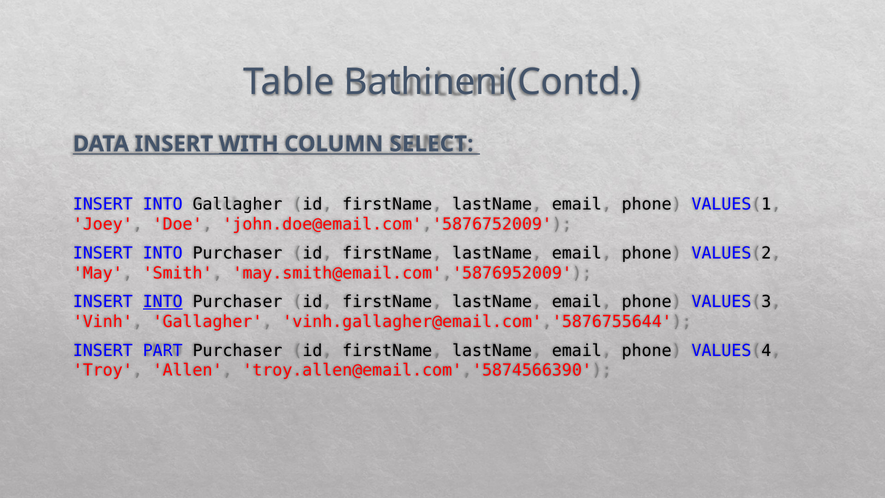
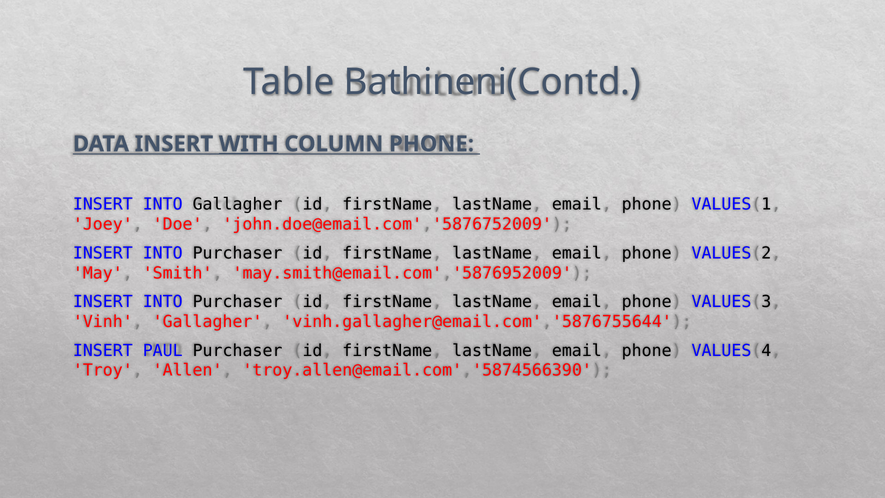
COLUMN SELECT: SELECT -> PHONE (432, 144)
INTO underline: present -> none (163, 302)
PART: PART -> PAUL (163, 350)
